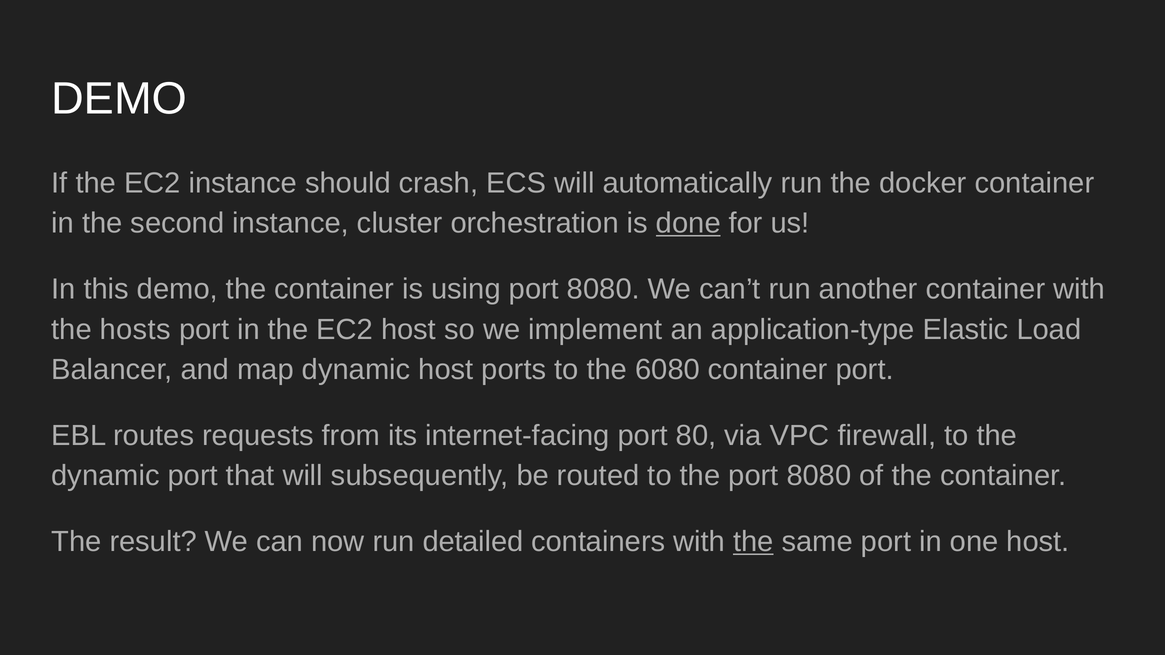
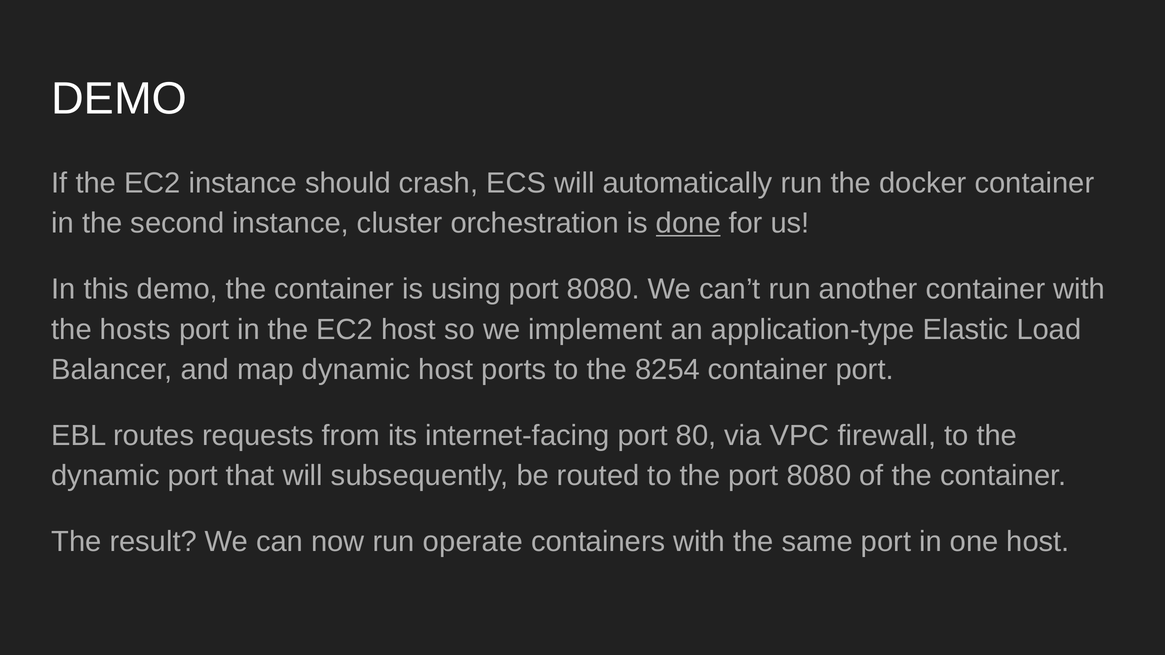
6080: 6080 -> 8254 (668, 370)
detailed: detailed -> operate (473, 542)
the underline: present -> none (753, 542)
